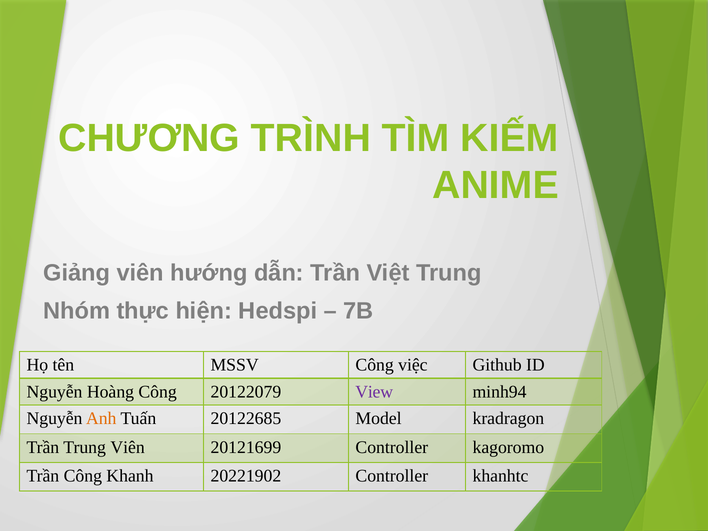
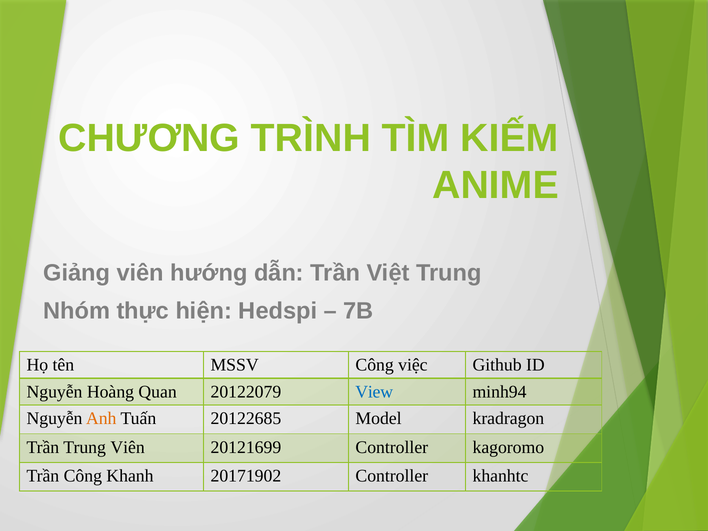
Hoàng Công: Công -> Quan (158, 392)
View colour: purple -> blue (374, 392)
20221902: 20221902 -> 20171902 (246, 476)
